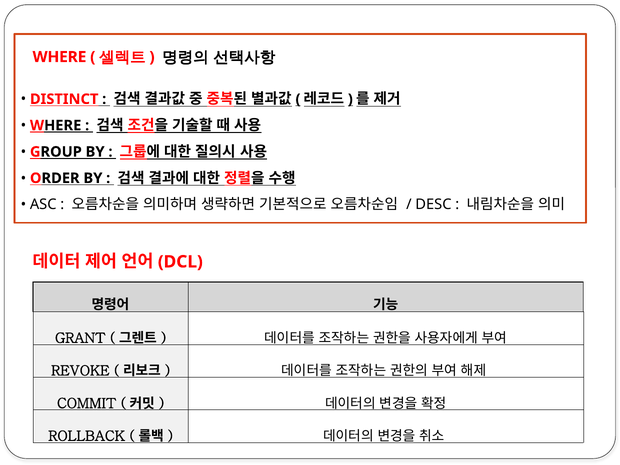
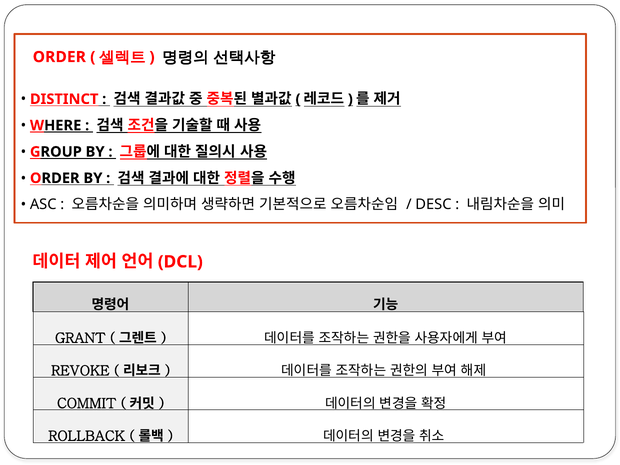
WHERE: WHERE -> ORDER (59, 57)
